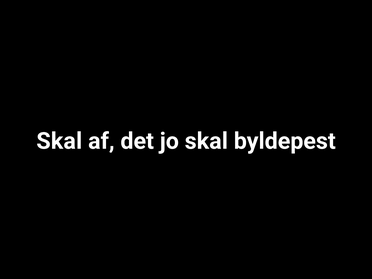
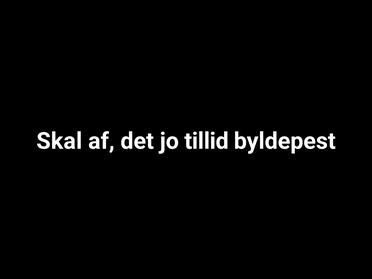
jo skal: skal -> tillid (206, 141)
